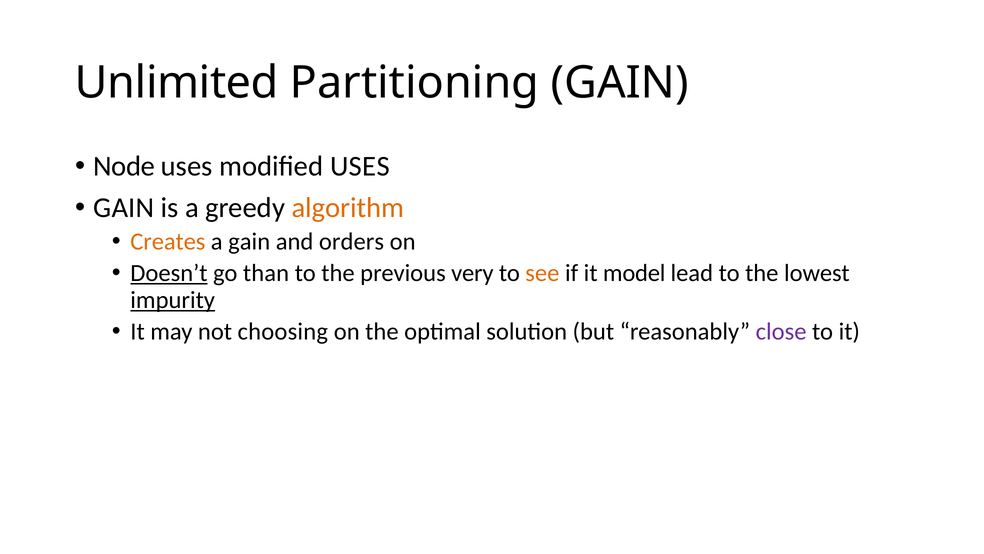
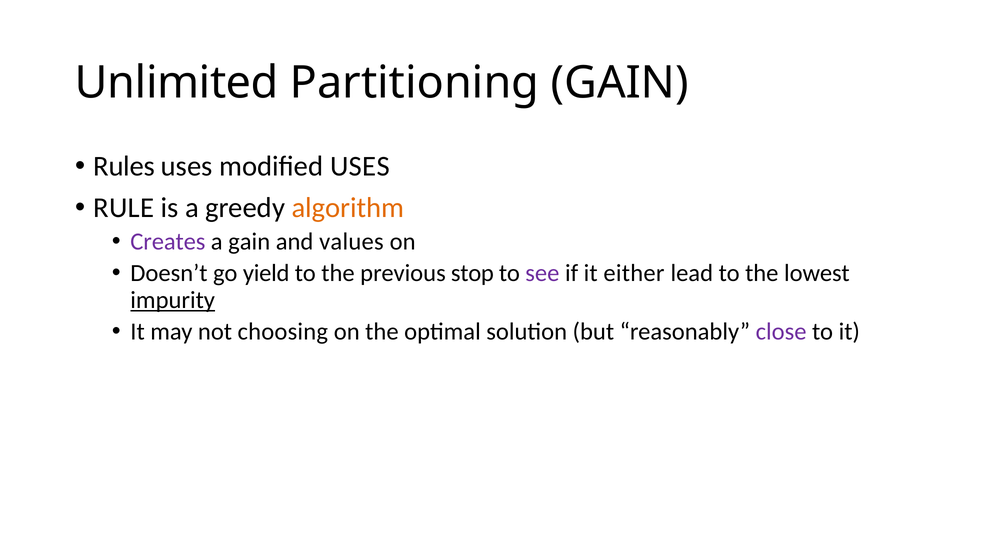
Node: Node -> Rules (124, 166)
GAIN: GAIN -> RULE (124, 208)
Creates colour: orange -> purple (168, 241)
orders: orders -> values (351, 241)
Doesn’t underline: present -> none (169, 273)
than: than -> yield (266, 273)
very: very -> stop (472, 273)
see colour: orange -> purple (542, 273)
model: model -> either (634, 273)
